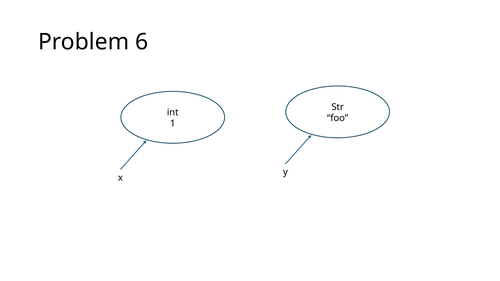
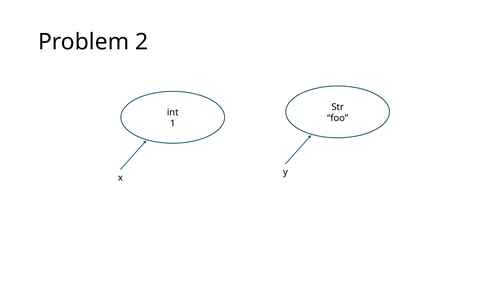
6: 6 -> 2 (142, 42)
